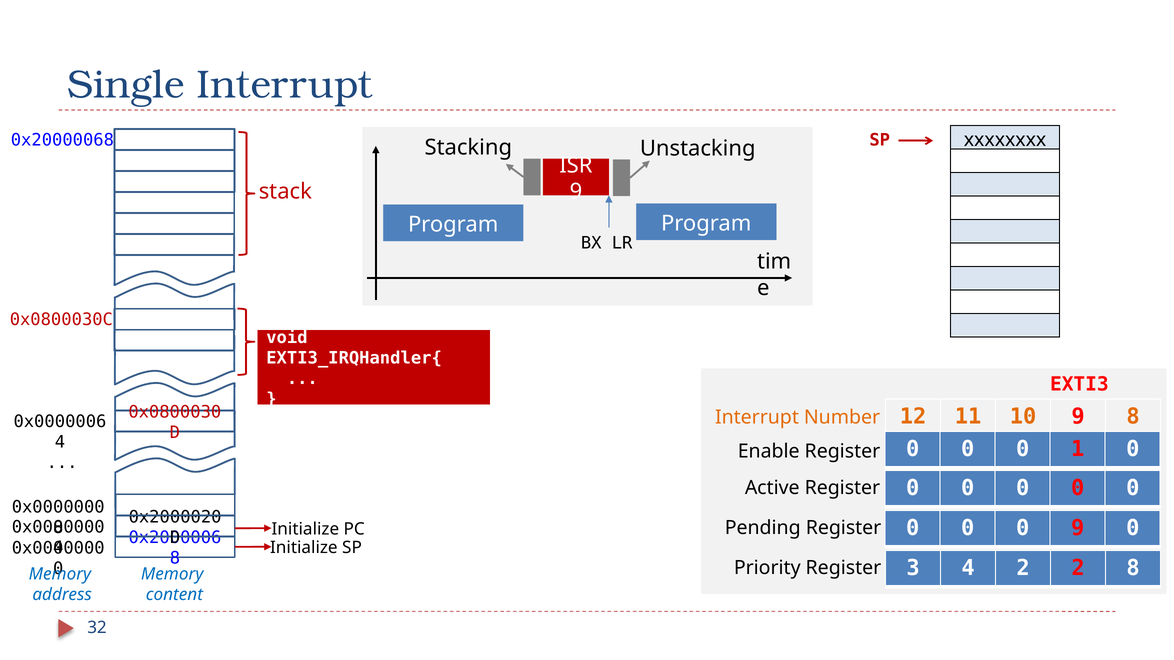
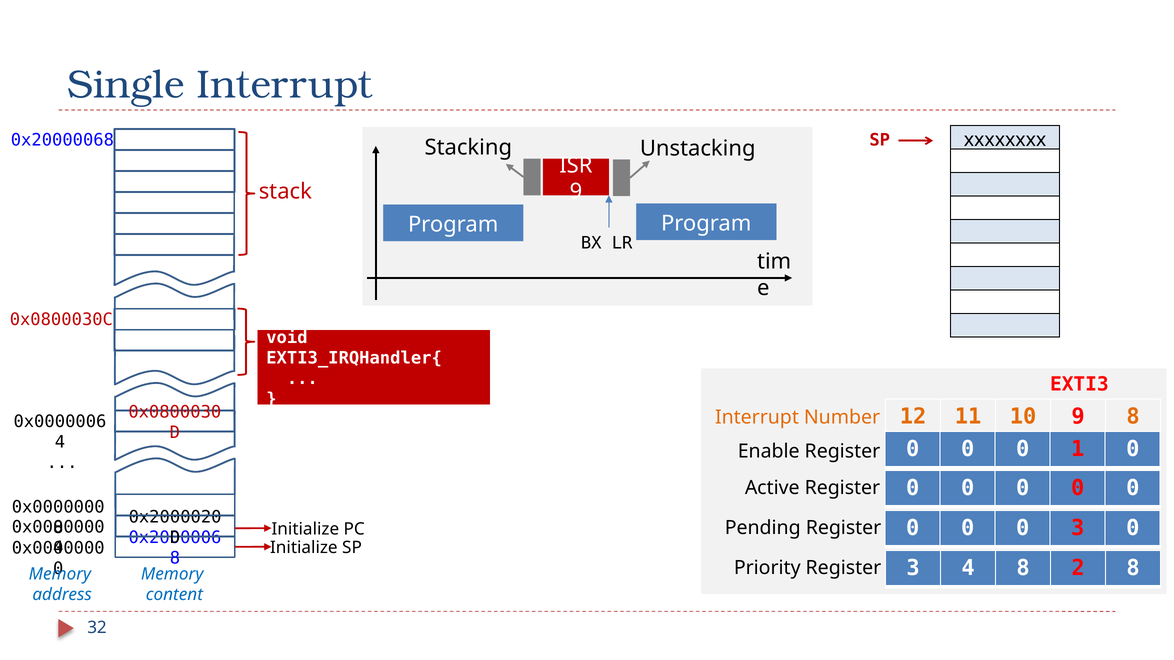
0 9: 9 -> 3 (1078, 528)
4 2: 2 -> 8 (1023, 568)
